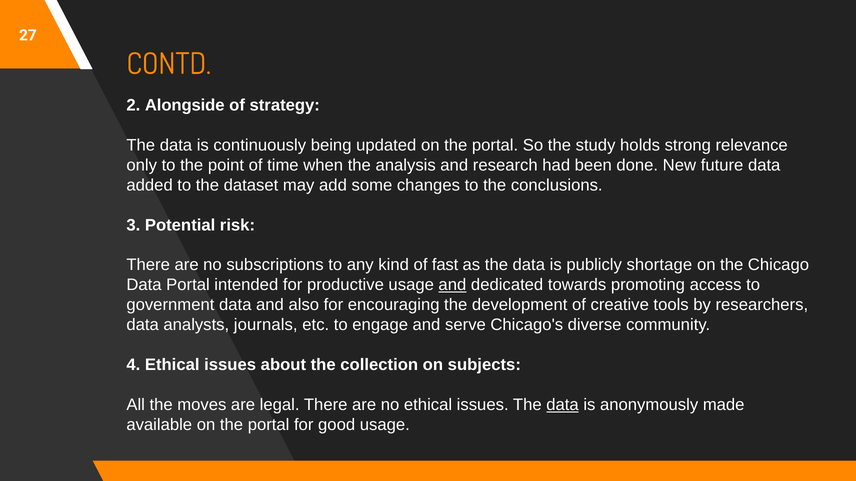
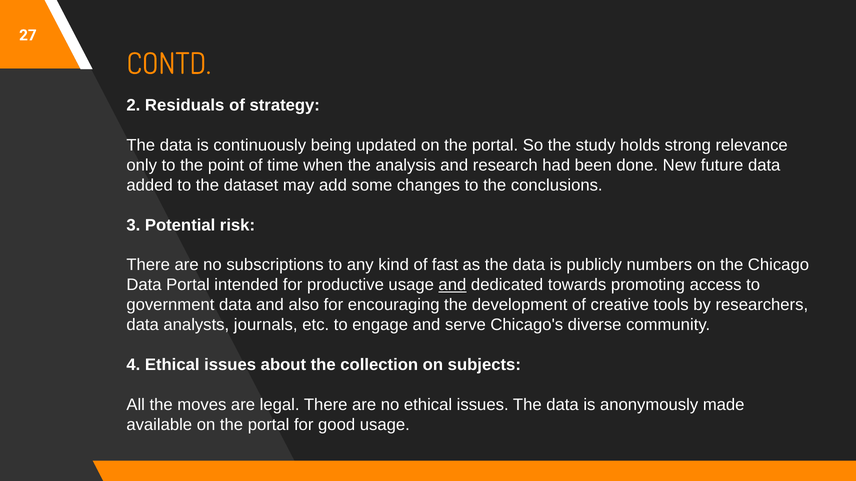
Alongside: Alongside -> Residuals (185, 105)
shortage: shortage -> numbers (659, 265)
data underline: present -> none (563, 405)
